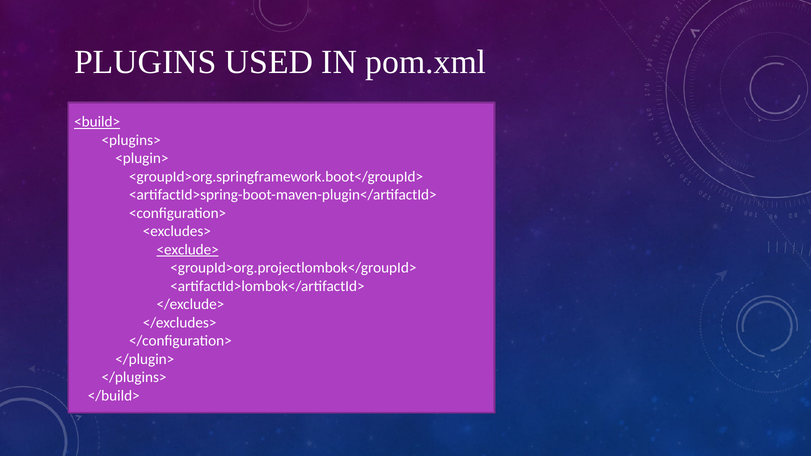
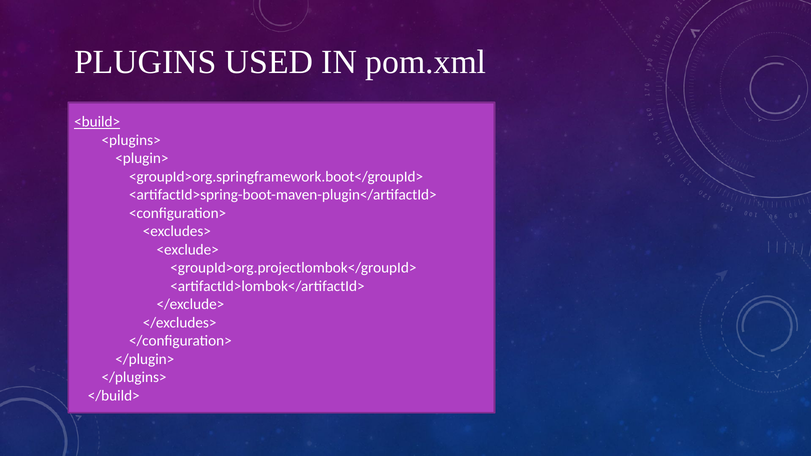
<exclude> underline: present -> none (188, 250)
